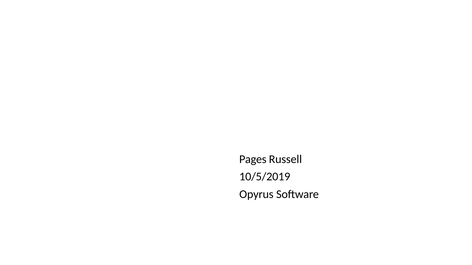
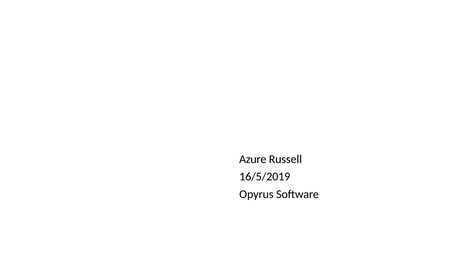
Pages: Pages -> Azure (253, 159)
10/5/2019: 10/5/2019 -> 16/5/2019 (265, 177)
